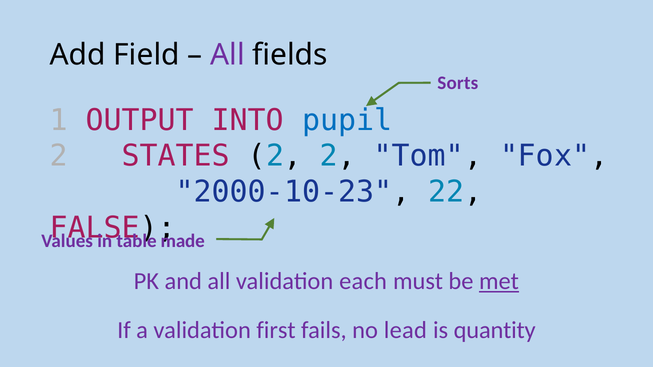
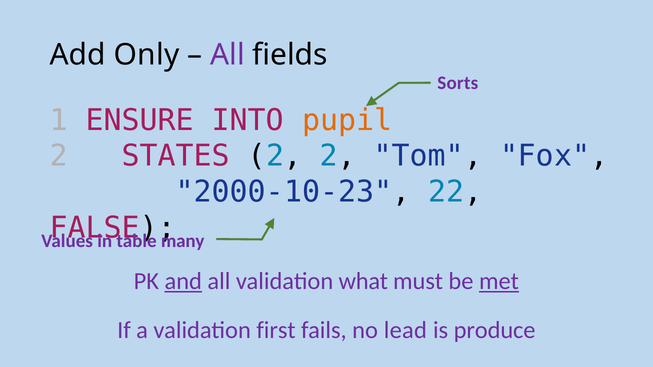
Field: Field -> Only (146, 55)
OUTPUT: OUTPUT -> ENSURE (140, 120)
pupil colour: blue -> orange (347, 120)
made: made -> many (183, 241)
and underline: none -> present (183, 281)
each: each -> what (363, 281)
quantity: quantity -> produce (495, 330)
